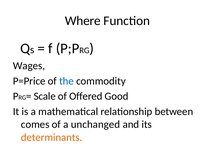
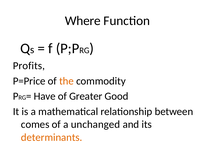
Wages: Wages -> Profits (29, 66)
the colour: blue -> orange (66, 81)
Scale: Scale -> Have (45, 96)
Offered: Offered -> Greater (86, 96)
